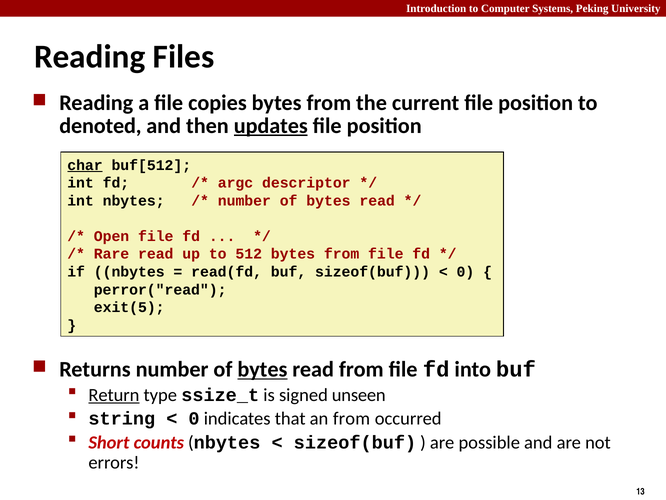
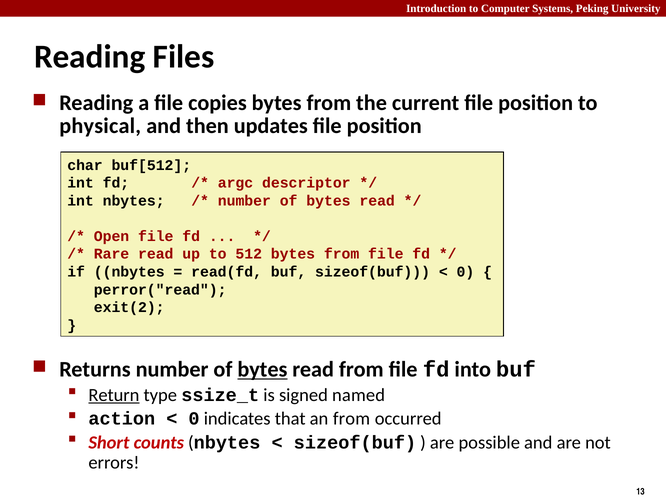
denoted: denoted -> physical (100, 126)
updates underline: present -> none (271, 126)
char underline: present -> none (85, 165)
exit(5: exit(5 -> exit(2 (129, 307)
unseen: unseen -> named (359, 395)
string: string -> action (122, 418)
